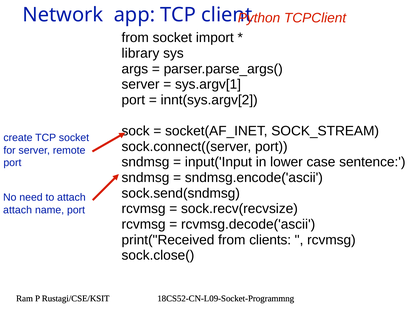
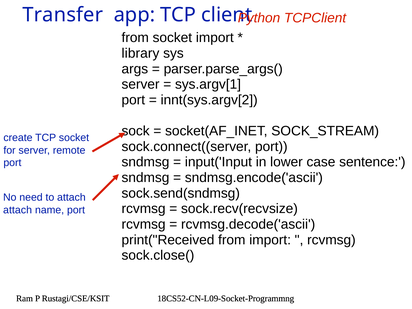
Network: Network -> Transfer (63, 15)
from clients: clients -> import (270, 240)
